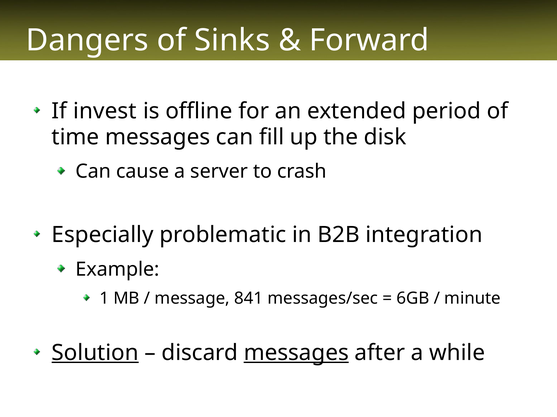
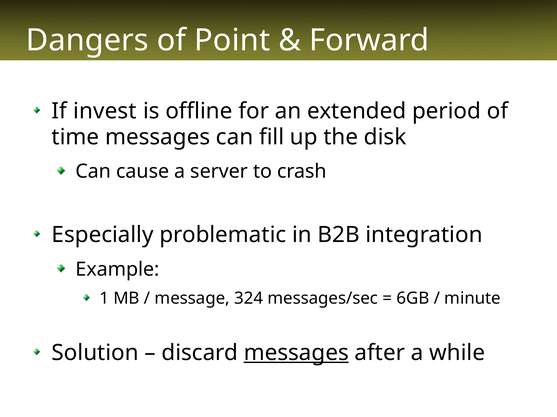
Sinks: Sinks -> Point (232, 40)
841: 841 -> 324 (249, 299)
Solution underline: present -> none (95, 353)
